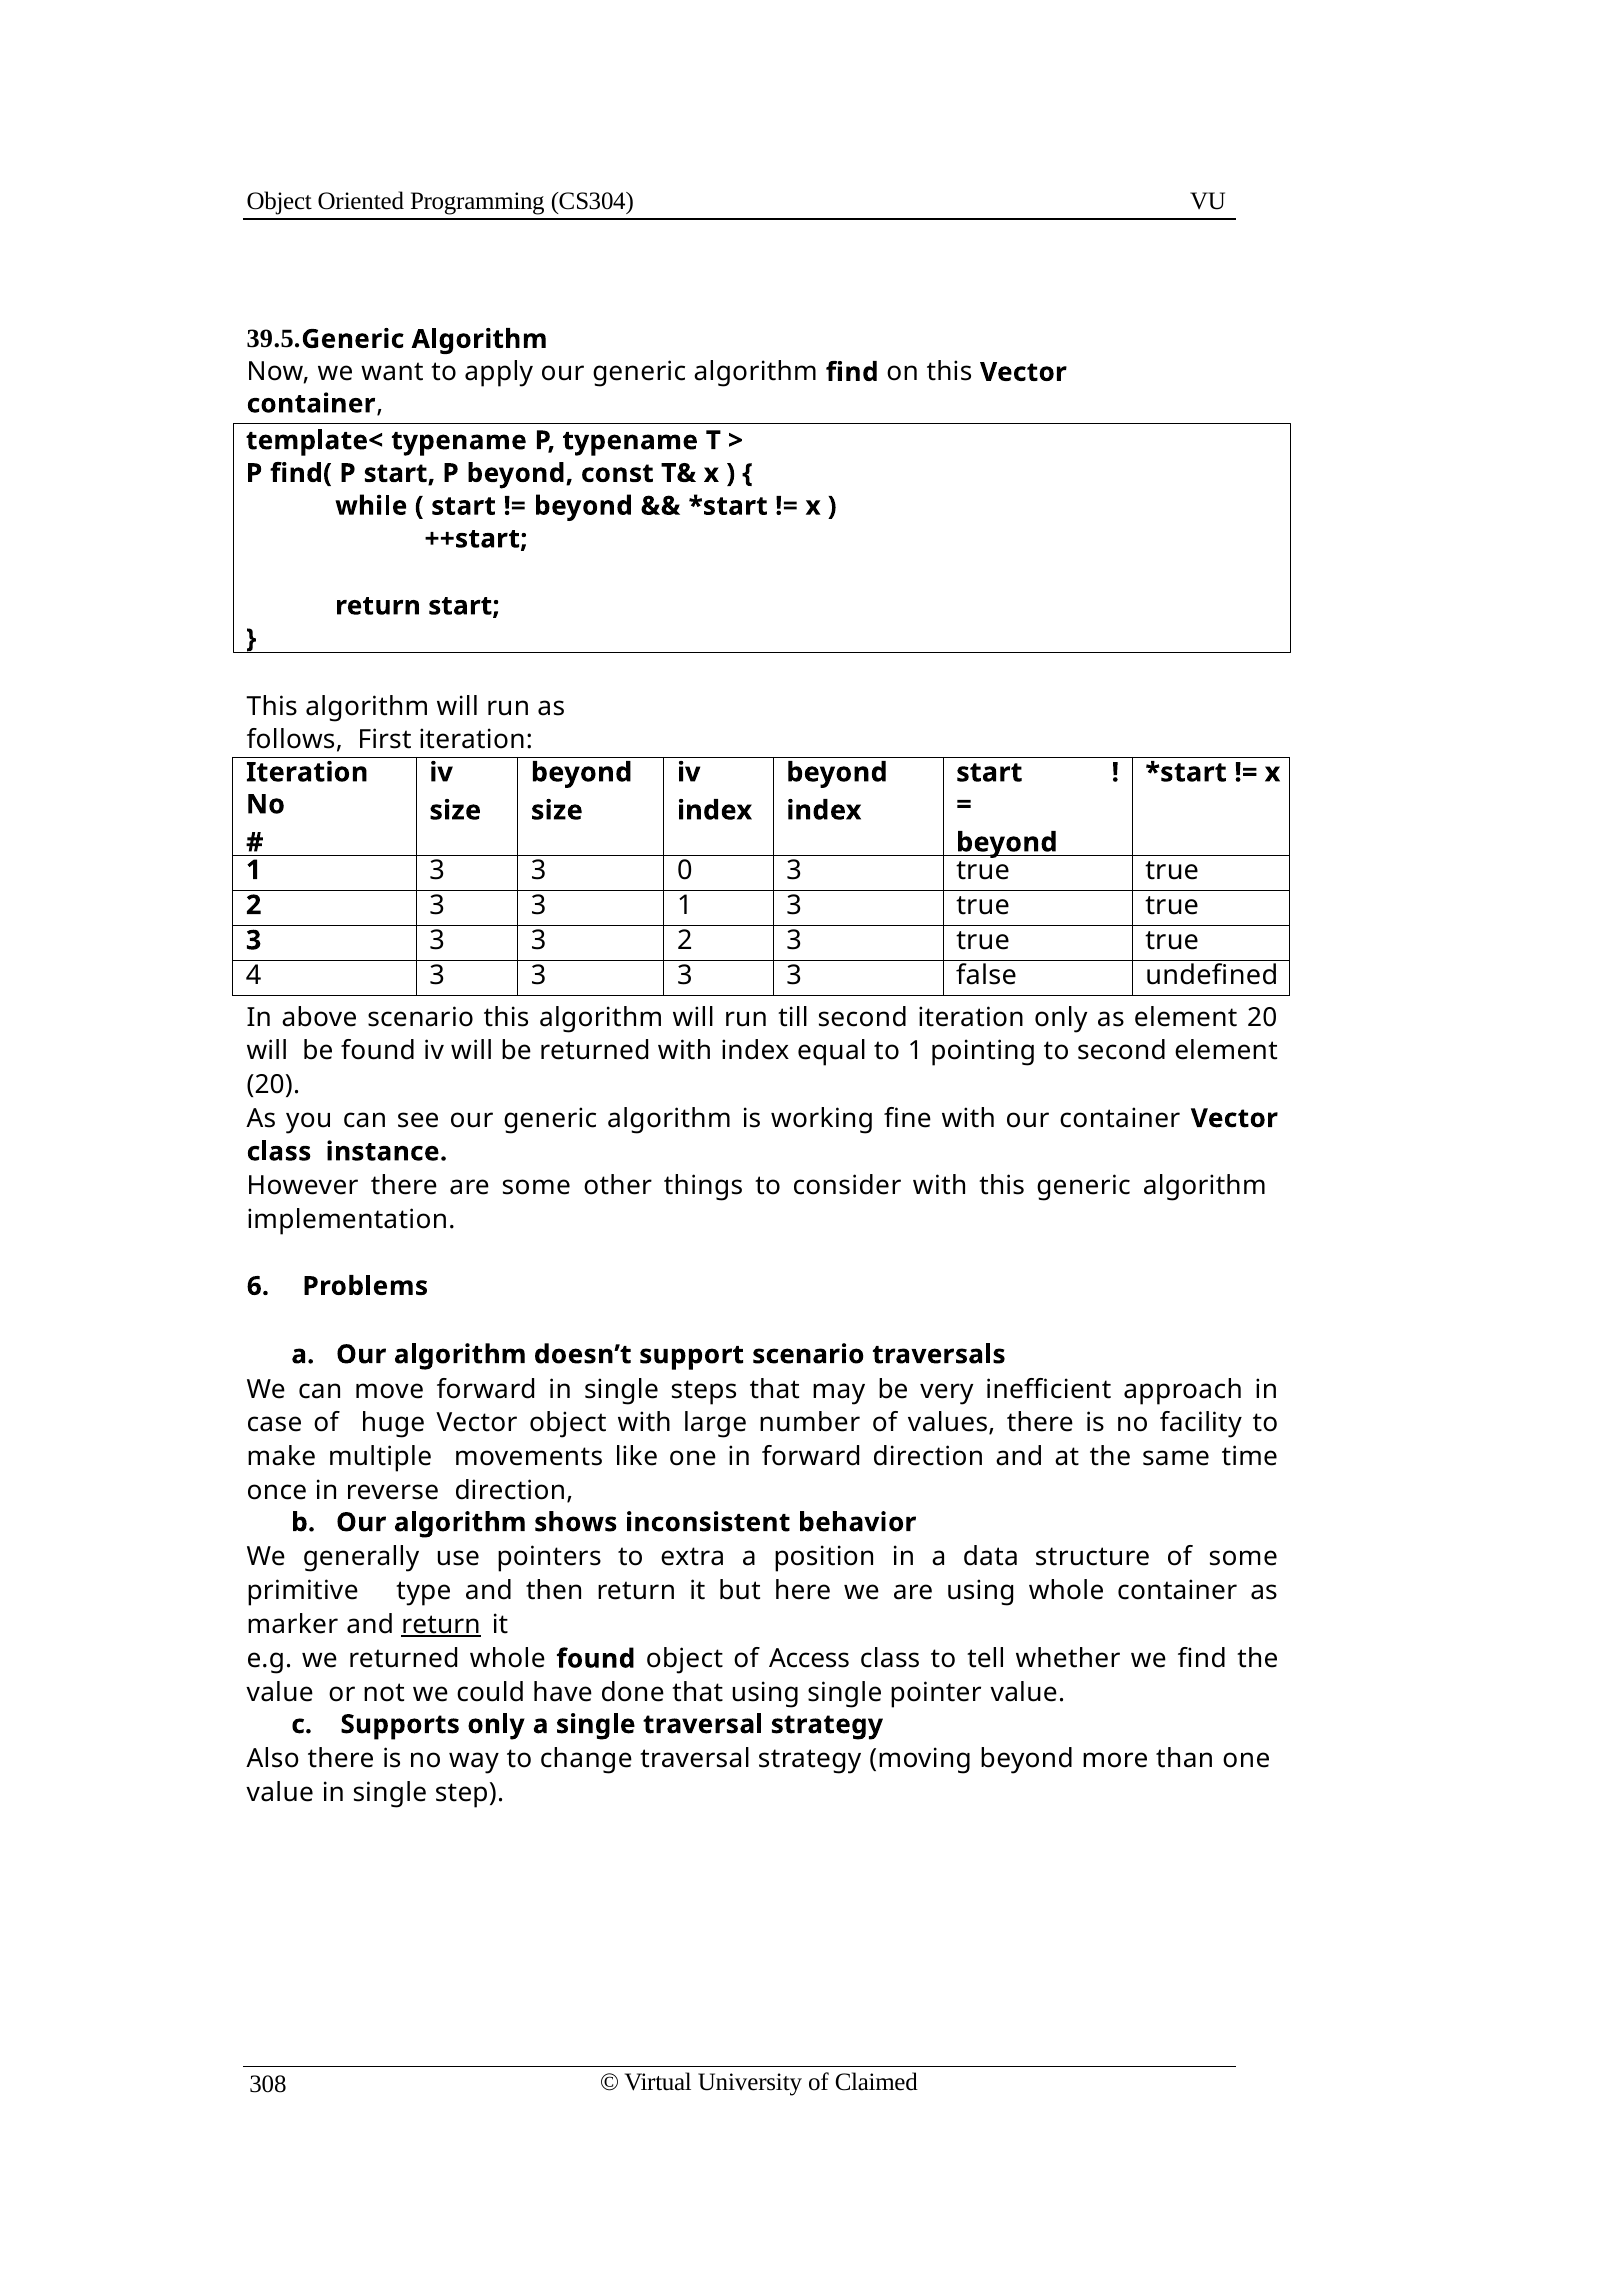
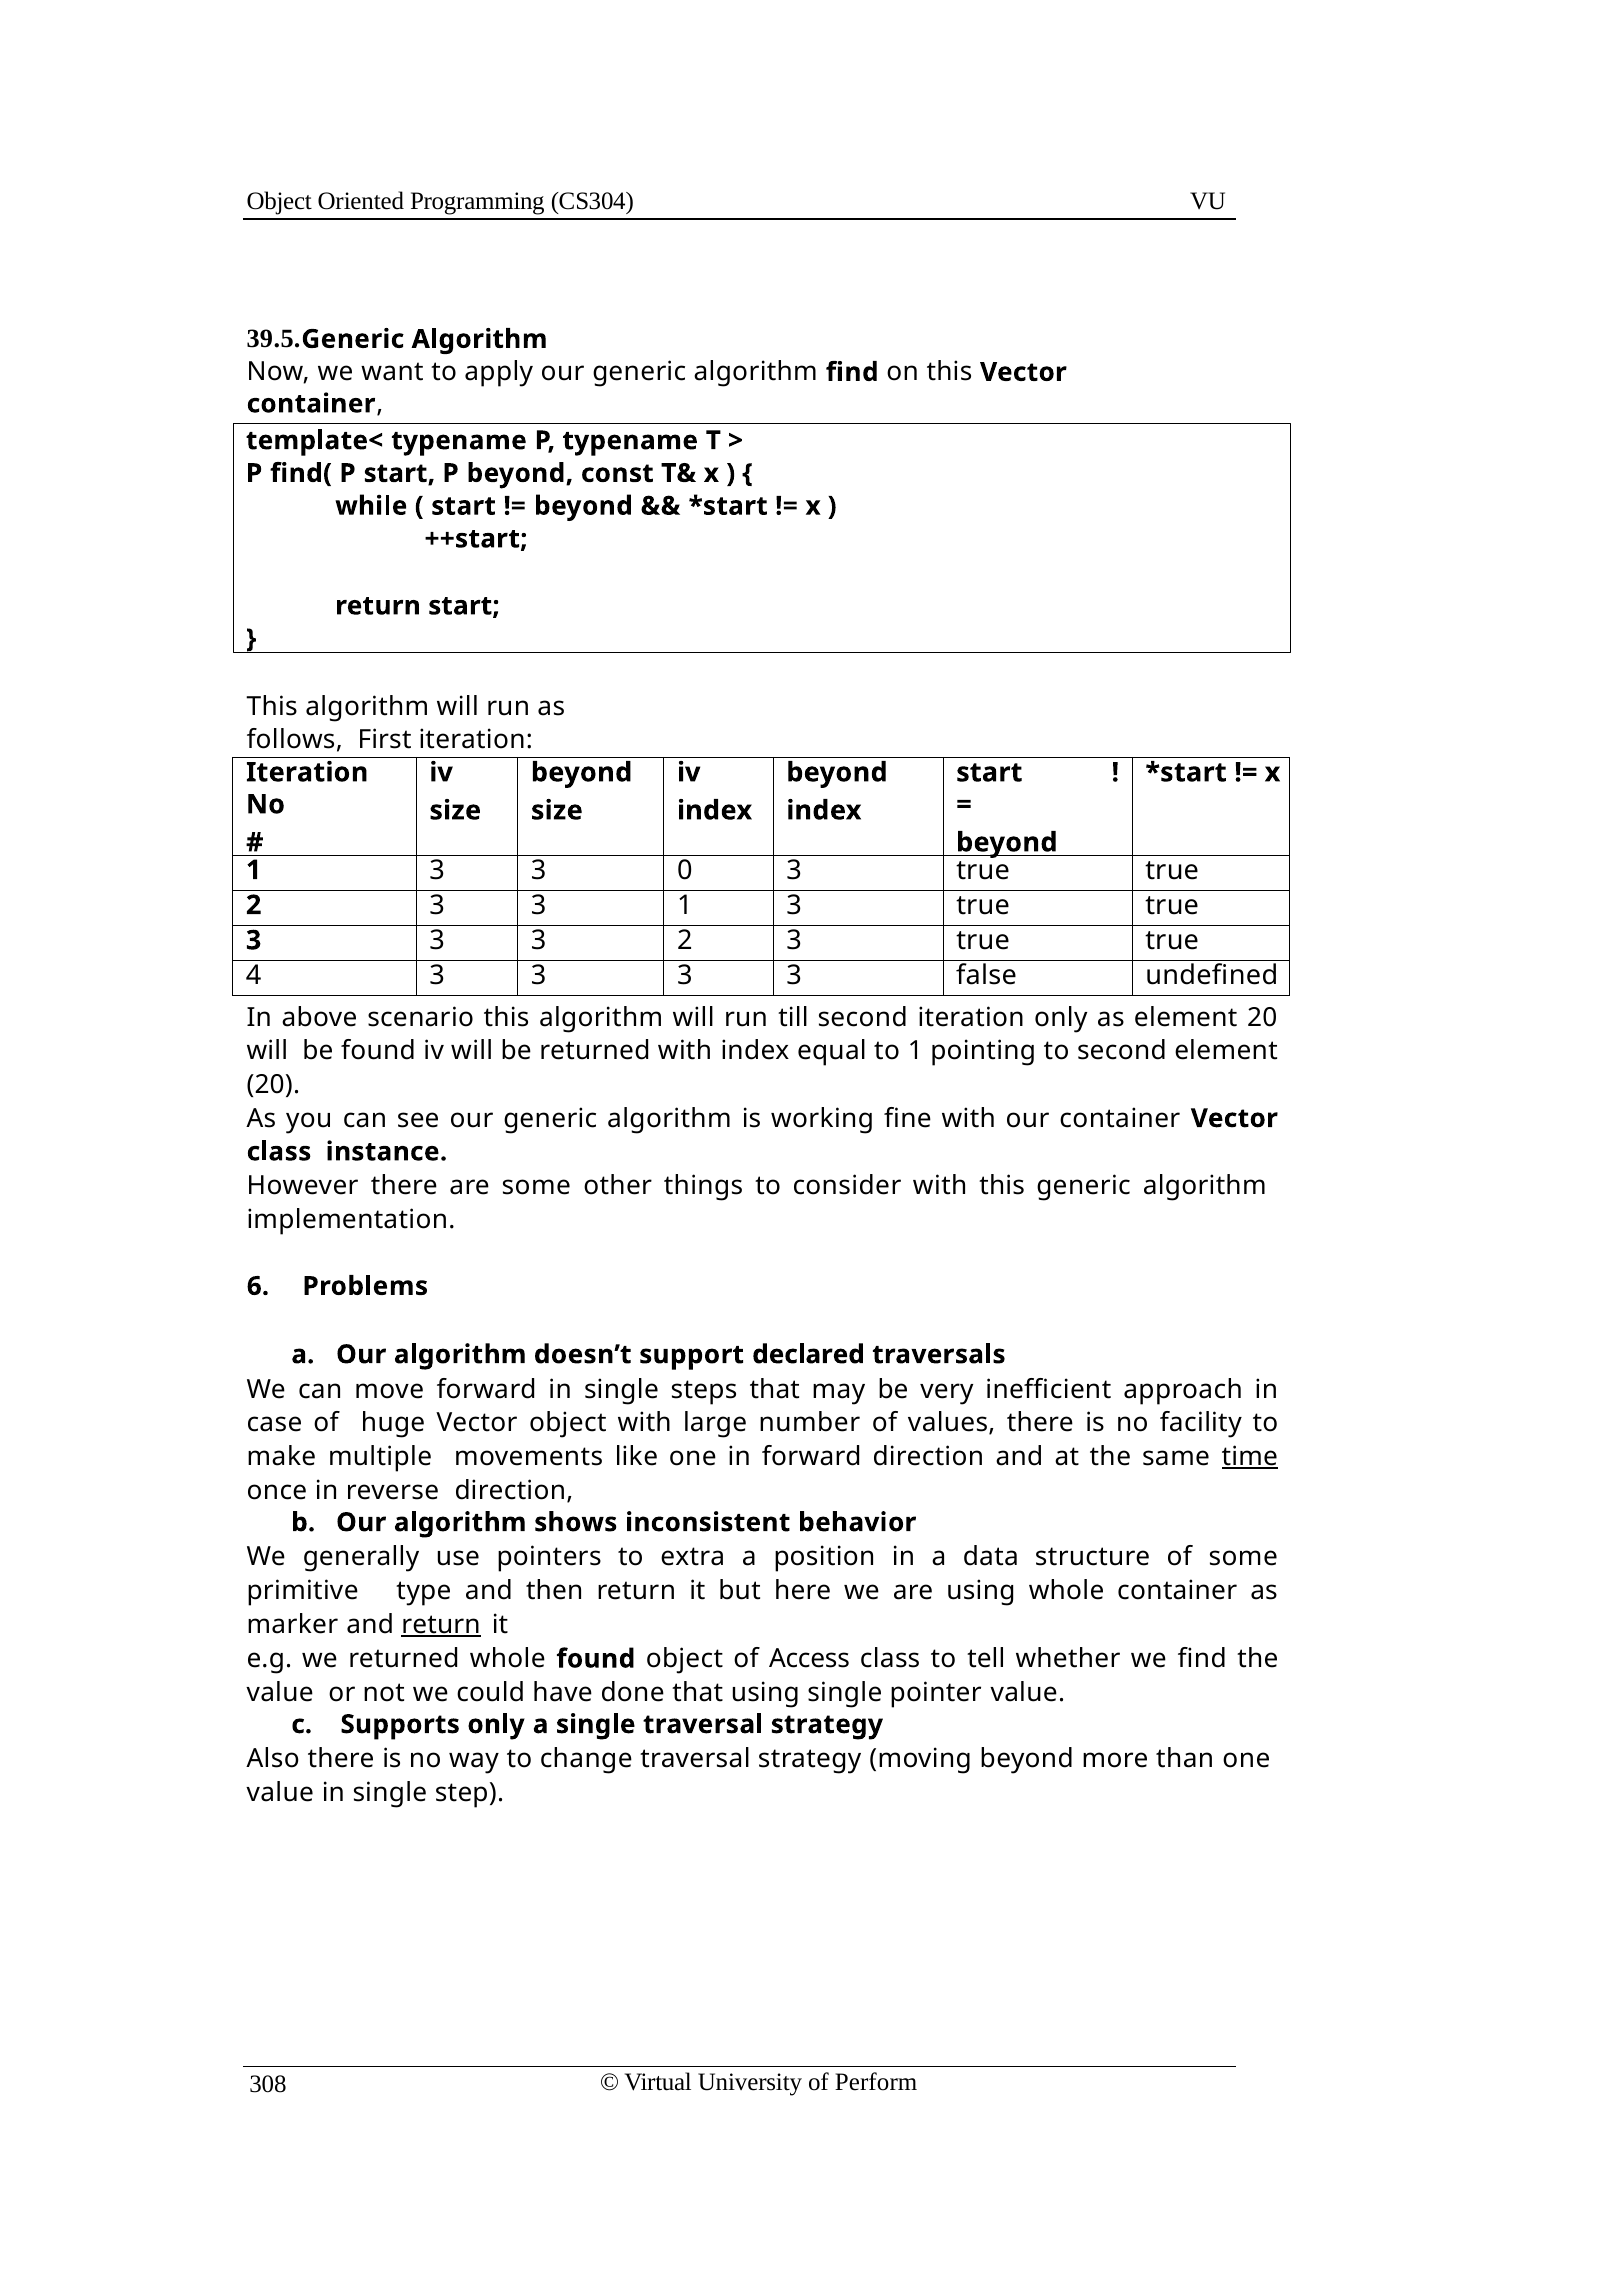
support scenario: scenario -> declared (808, 1354)
time underline: none -> present (1250, 1457)
Claimed: Claimed -> Perform (876, 2082)
